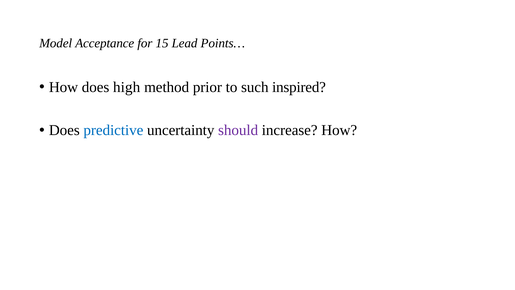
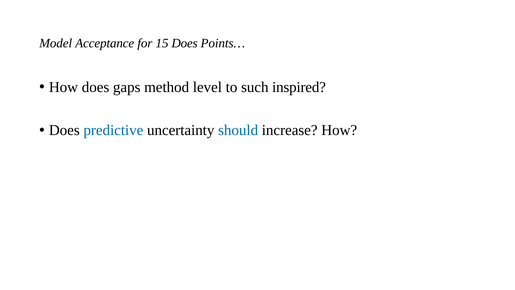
15 Lead: Lead -> Does (185, 43)
high: high -> gaps (127, 87)
prior: prior -> level (207, 87)
should colour: purple -> blue (238, 130)
